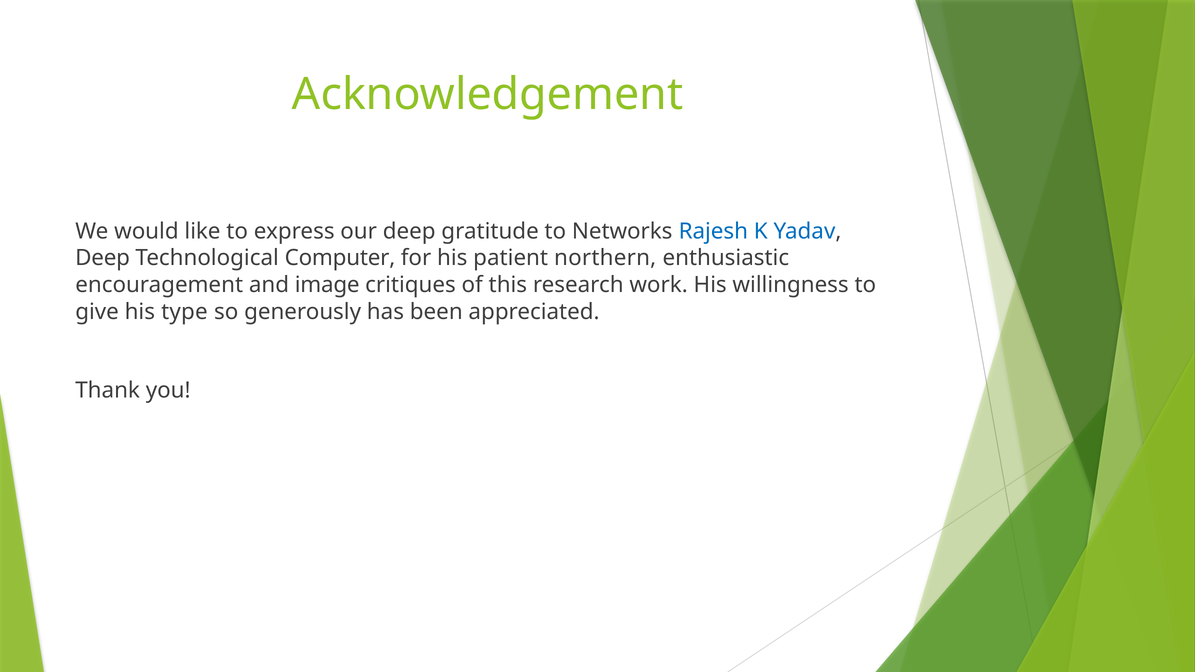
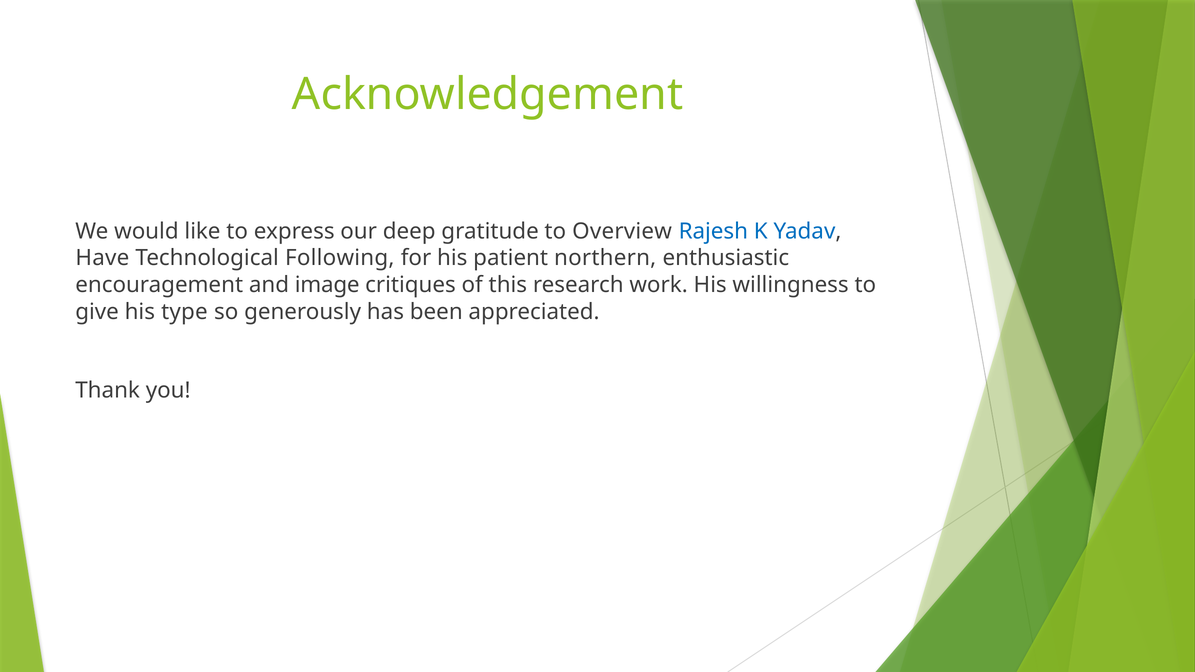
Networks: Networks -> Overview (622, 231)
Deep: Deep -> Have (102, 258)
Computer: Computer -> Following (340, 258)
